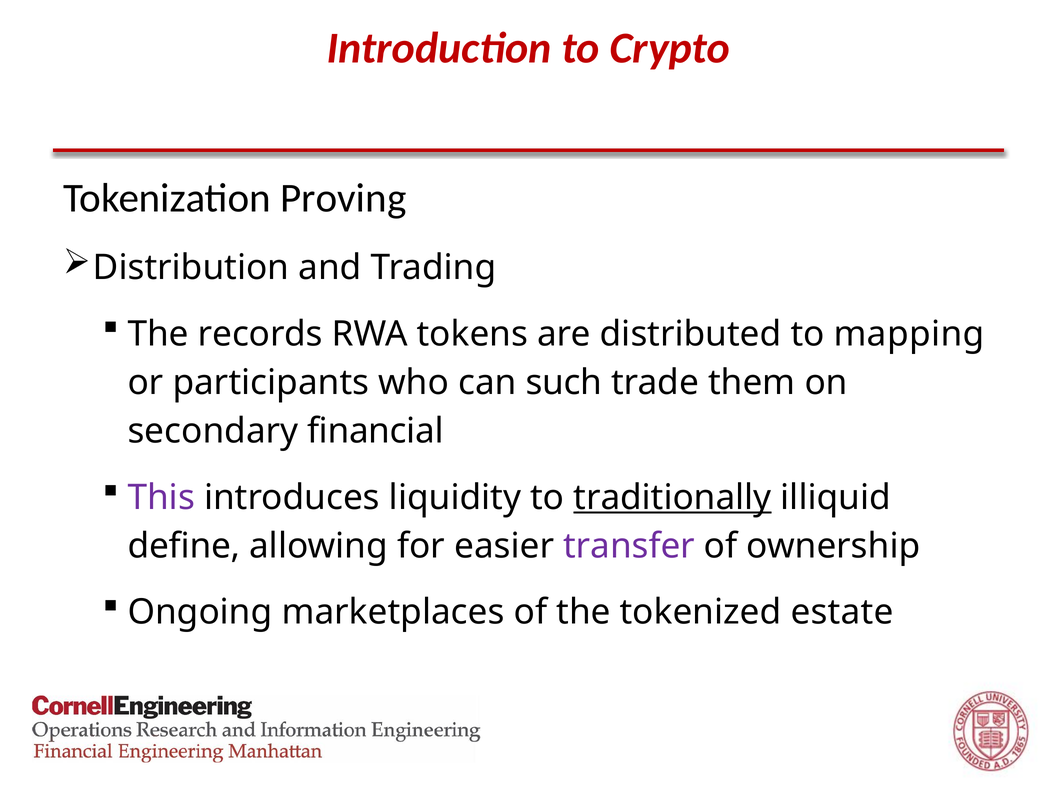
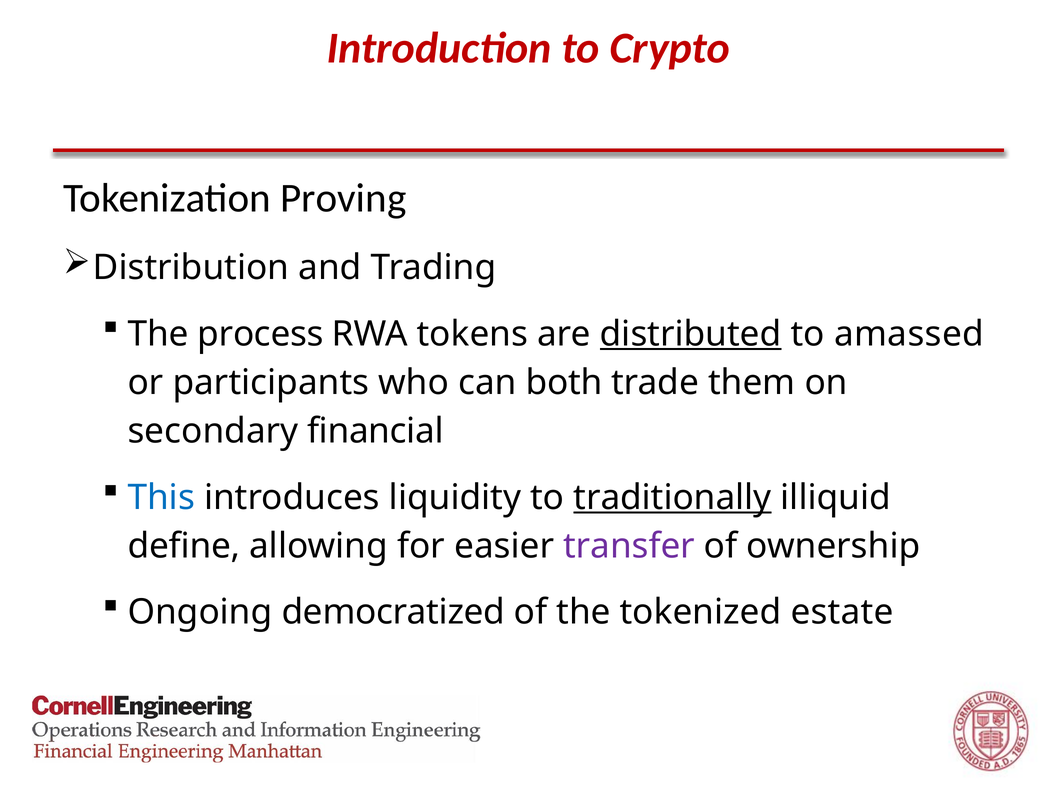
records: records -> process (260, 334)
distributed underline: none -> present (691, 334)
mapping: mapping -> amassed (909, 334)
such: such -> both (564, 382)
This colour: purple -> blue (161, 497)
marketplaces: marketplaces -> democratized (393, 612)
